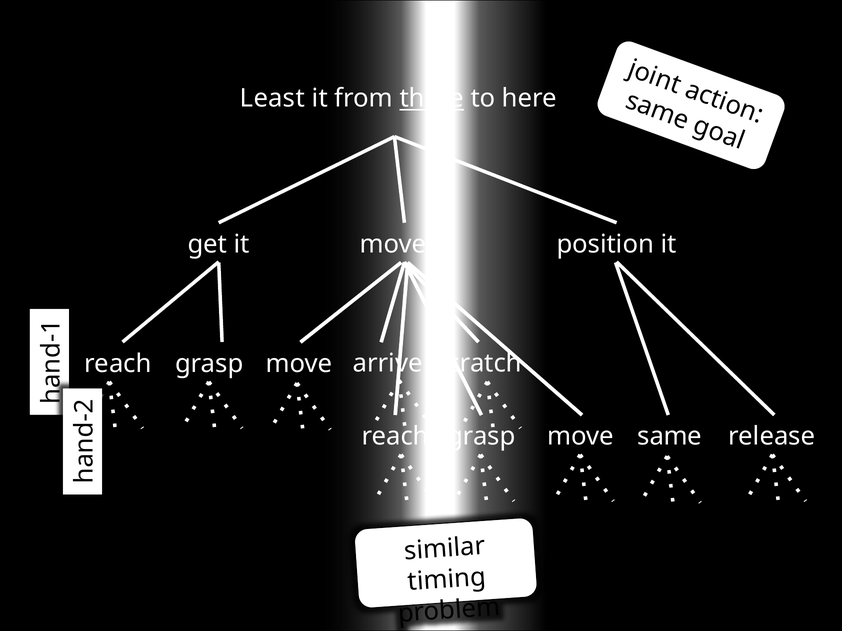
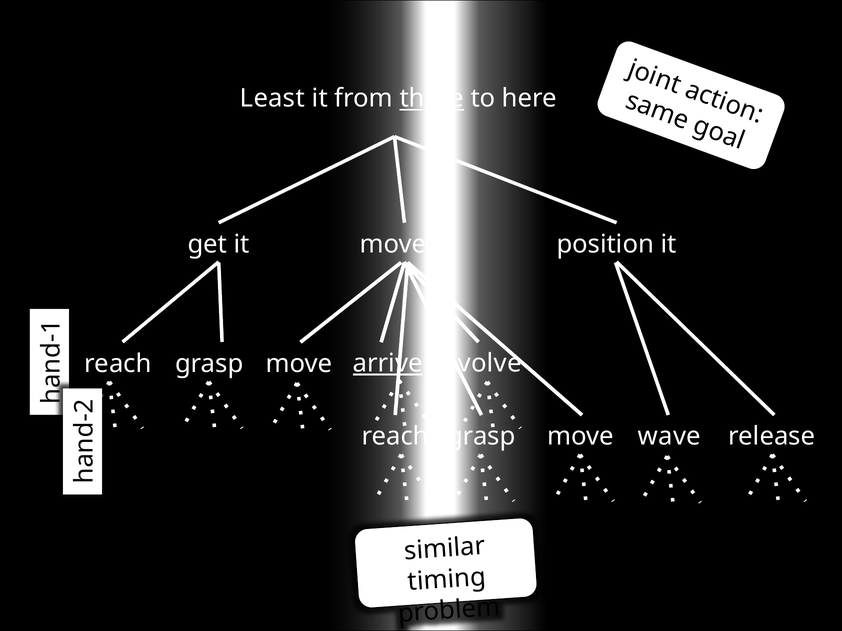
scratch: scratch -> involve (478, 364)
arrive underline: none -> present (388, 364)
same: same -> wave (669, 437)
